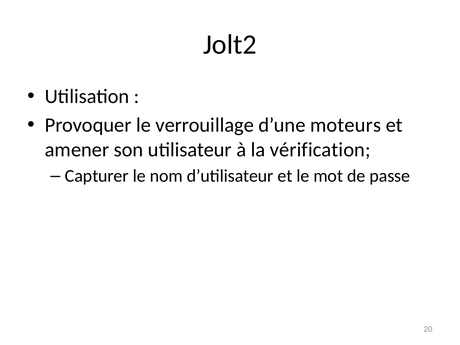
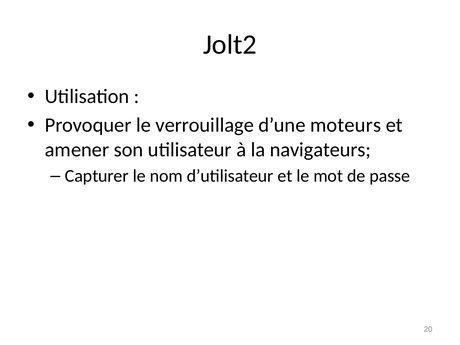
vérification: vérification -> navigateurs (320, 150)
